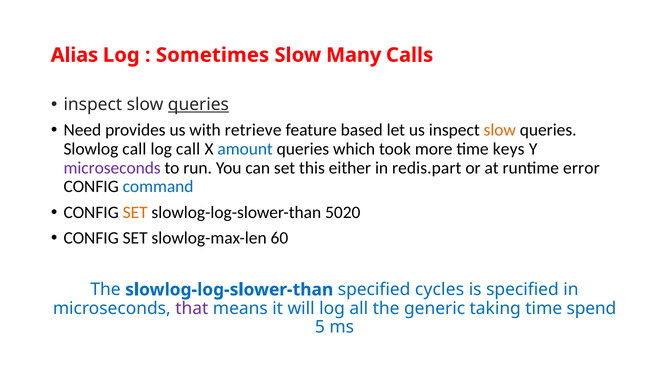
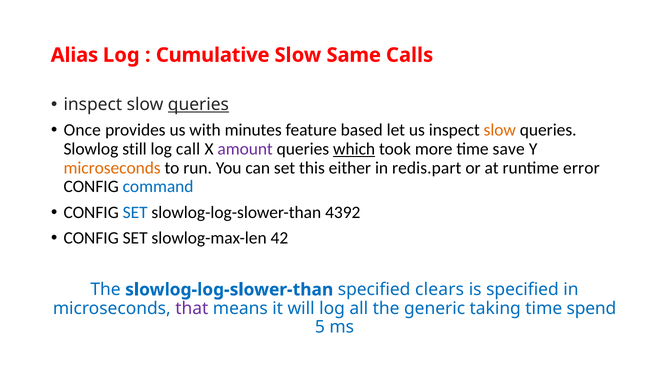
Sometimes: Sometimes -> Cumulative (213, 55)
Many: Many -> Same (354, 55)
Need: Need -> Once (82, 130)
retrieve: retrieve -> minutes (253, 130)
Slowlog call: call -> still (135, 149)
amount colour: blue -> purple (245, 149)
which underline: none -> present (354, 149)
keys: keys -> save (509, 149)
microseconds colour: purple -> orange (112, 168)
SET colour: orange -> blue (135, 213)
5020: 5020 -> 4392 (343, 213)
60: 60 -> 42 (279, 238)
cycles: cycles -> clears (440, 290)
